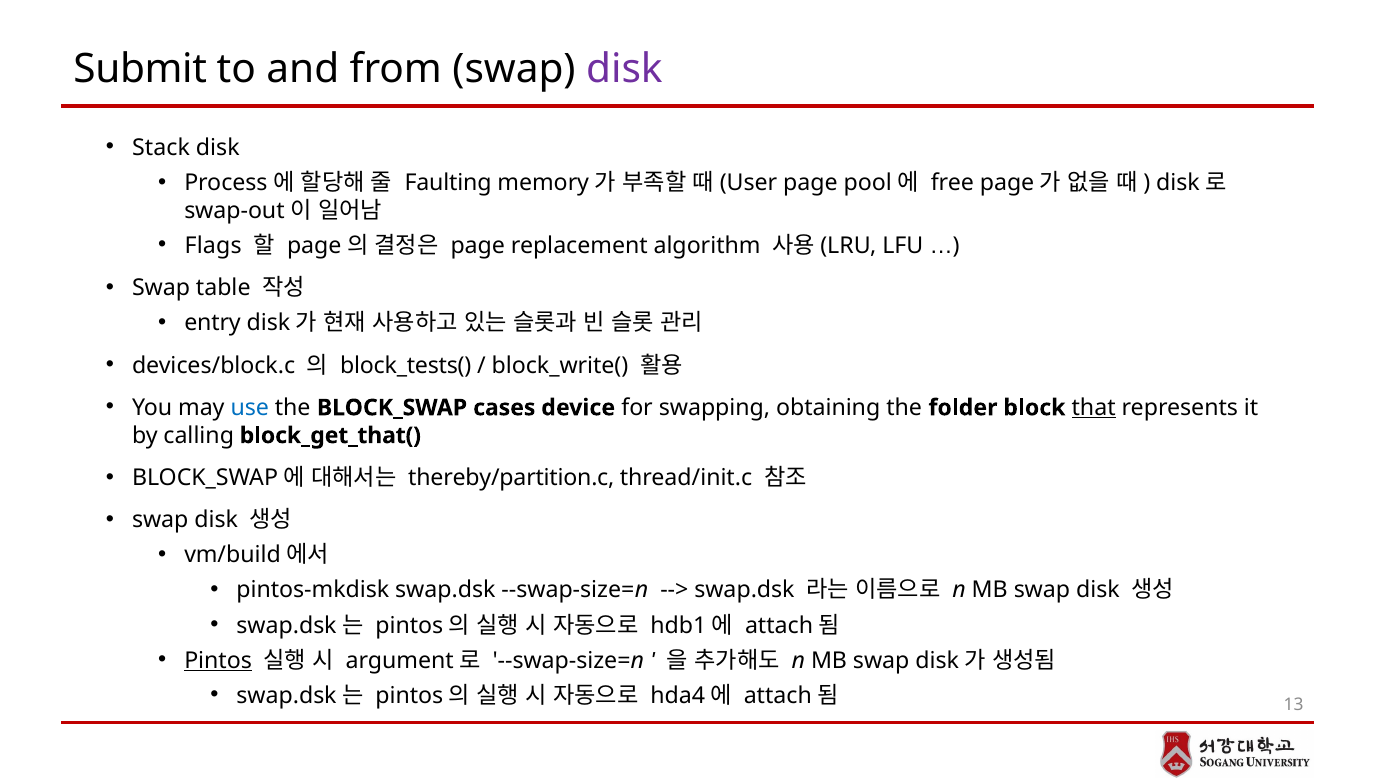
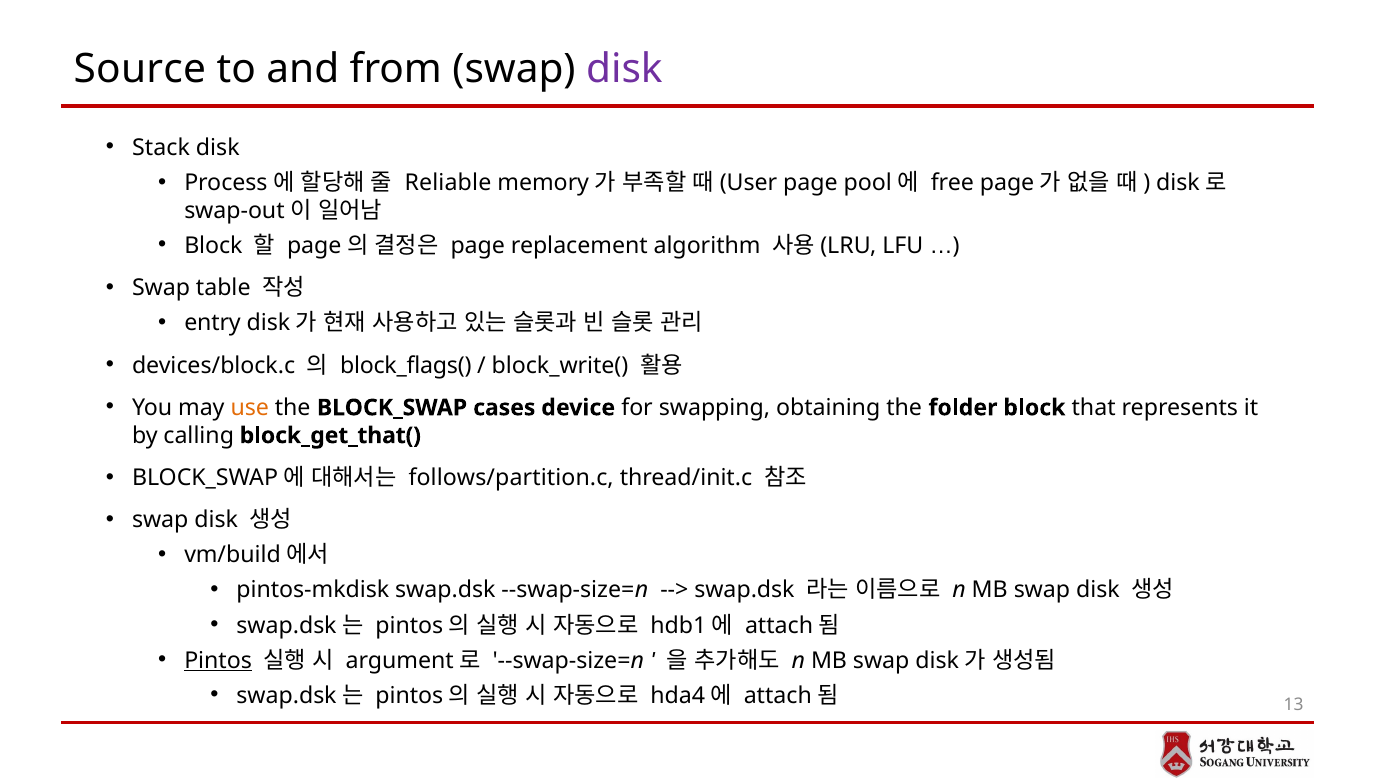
Submit: Submit -> Source (140, 69)
Faulting: Faulting -> Reliable (448, 183)
Flags: Flags -> Block (213, 246)
block_tests(: block_tests( -> block_flags( (406, 365)
use colour: blue -> orange (250, 408)
that underline: present -> none (1094, 408)
thereby/partition.c: thereby/partition.c -> follows/partition.c (511, 478)
